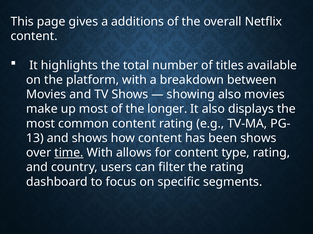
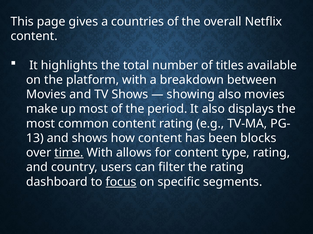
additions: additions -> countries (138, 22)
longer: longer -> period (167, 109)
been shows: shows -> blocks (258, 139)
focus underline: none -> present (121, 182)
